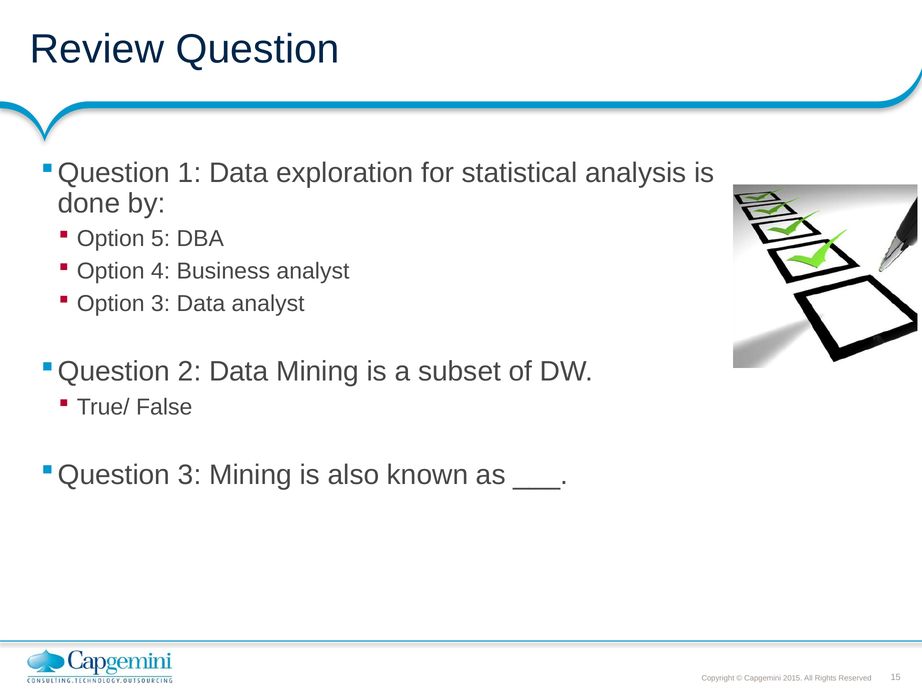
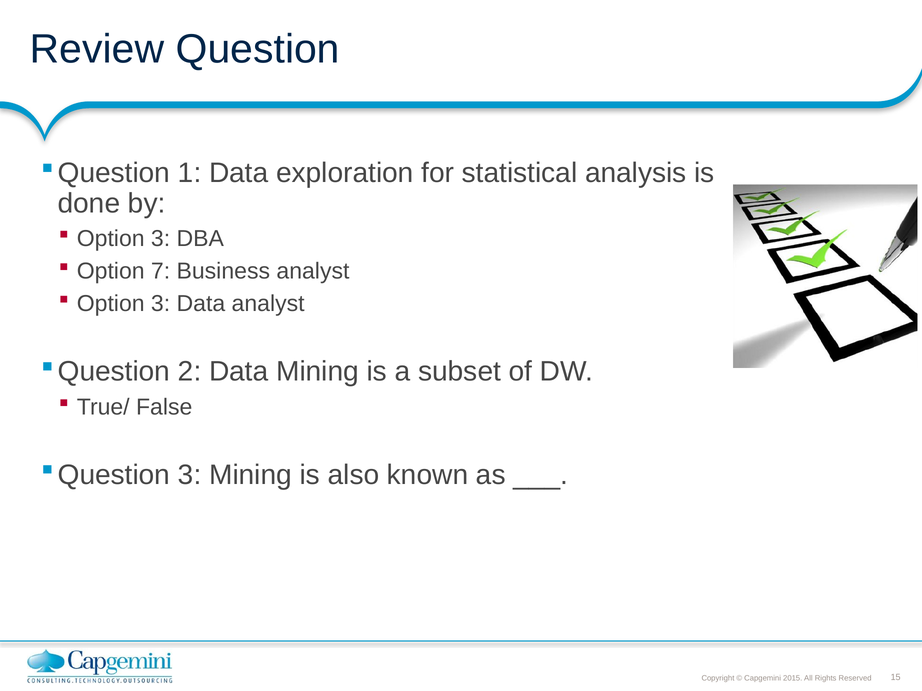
5: 5 -> 3 (161, 239)
4: 4 -> 7 (161, 271)
